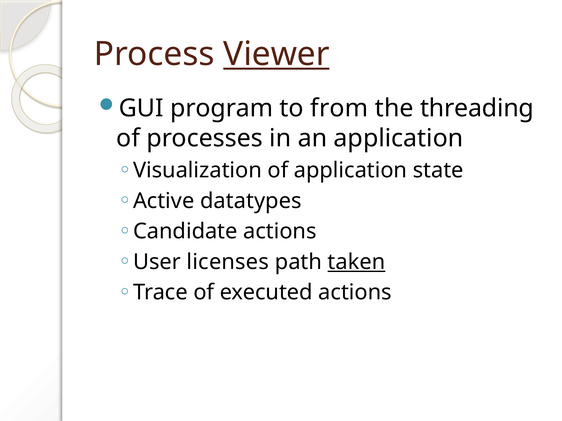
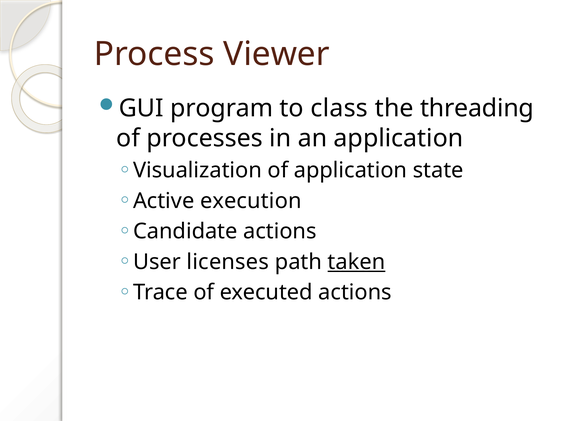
Viewer underline: present -> none (276, 54)
from: from -> class (339, 108)
datatypes: datatypes -> execution (251, 201)
